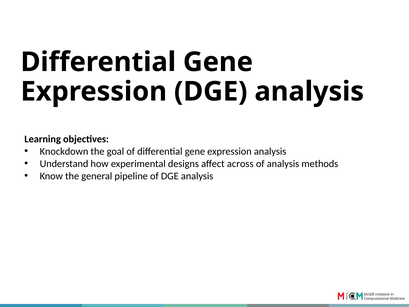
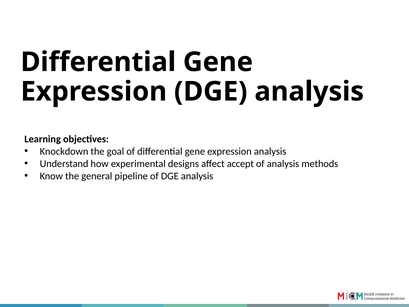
across: across -> accept (240, 164)
